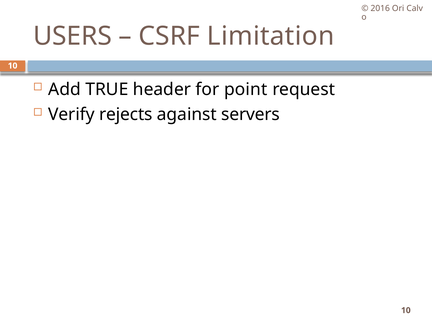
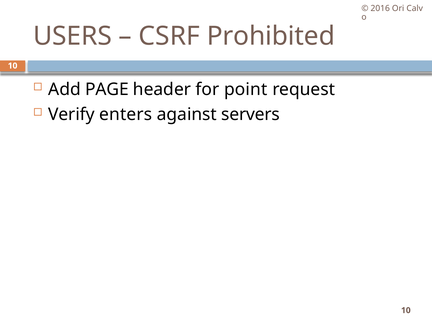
Limitation: Limitation -> Prohibited (271, 36)
TRUE: TRUE -> PAGE (107, 89)
rejects: rejects -> enters (126, 114)
